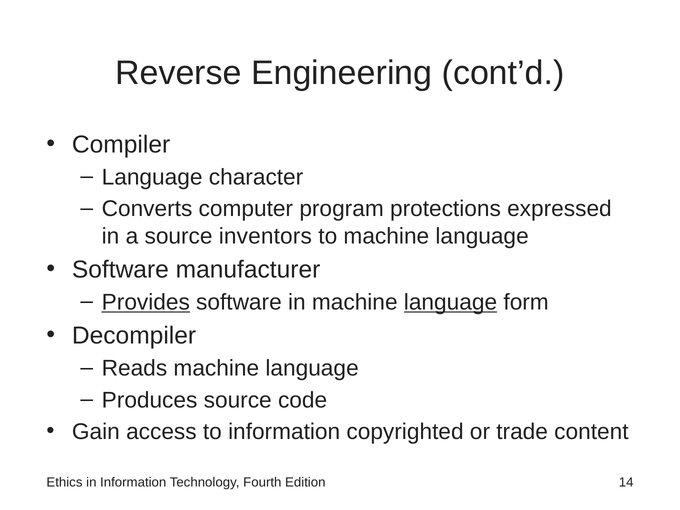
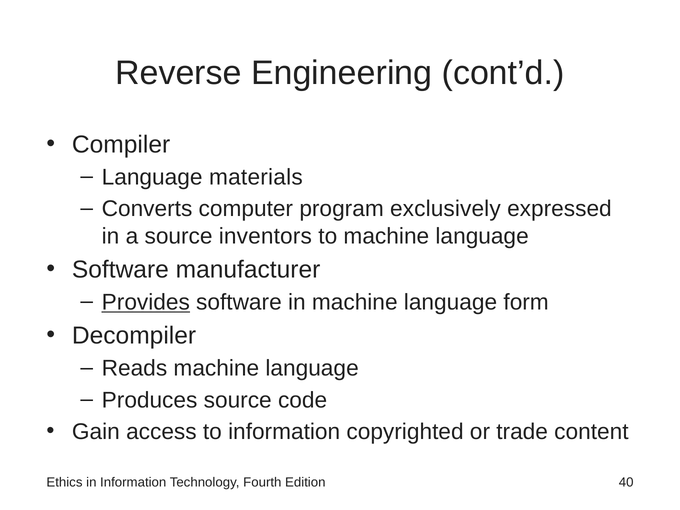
character: character -> materials (256, 177)
protections: protections -> exclusively (445, 209)
language underline: present -> none (450, 302)
14: 14 -> 40 (626, 483)
